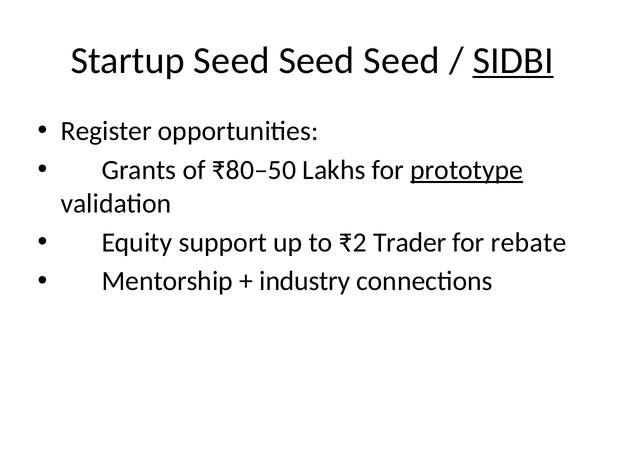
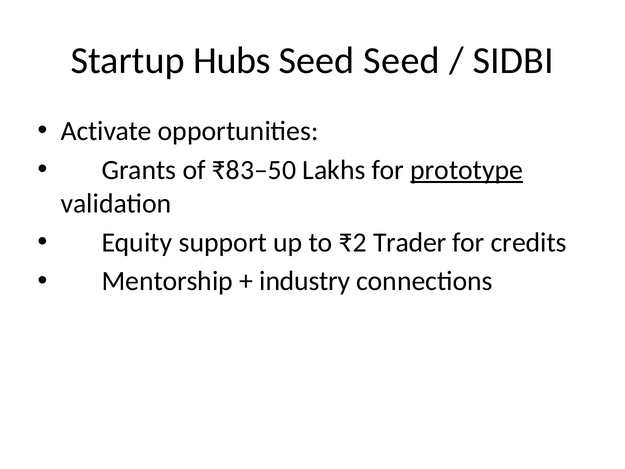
Startup Seed: Seed -> Hubs (232, 61)
SIDBI underline: present -> none (513, 61)
Register: Register -> Activate (106, 131)
₹80–50: ₹80–50 -> ₹83–50 (254, 170)
rebate: rebate -> credits (529, 242)
